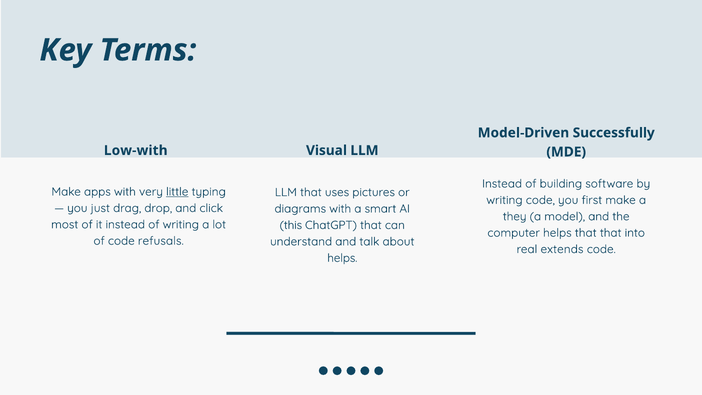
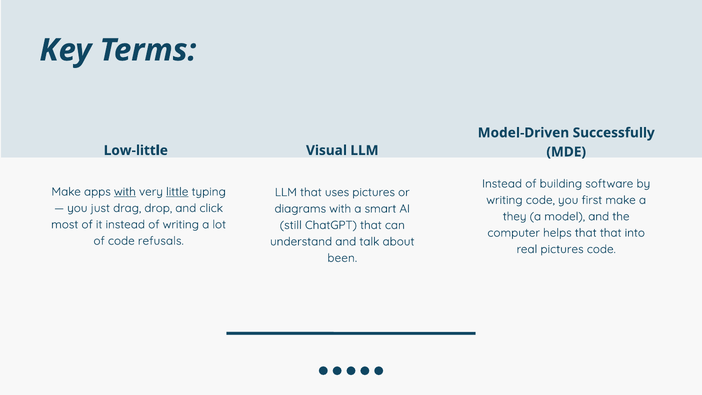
Low-with: Low-with -> Low-little (136, 150)
with underline: none -> present (125, 192)
this: this -> still (291, 225)
real extends: extends -> pictures (562, 249)
helps: helps -> been (342, 258)
